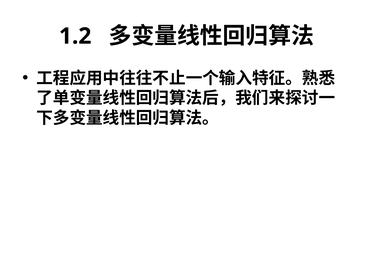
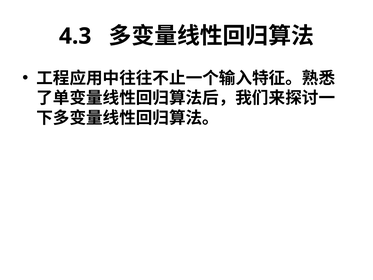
1.2: 1.2 -> 4.3 (75, 36)
